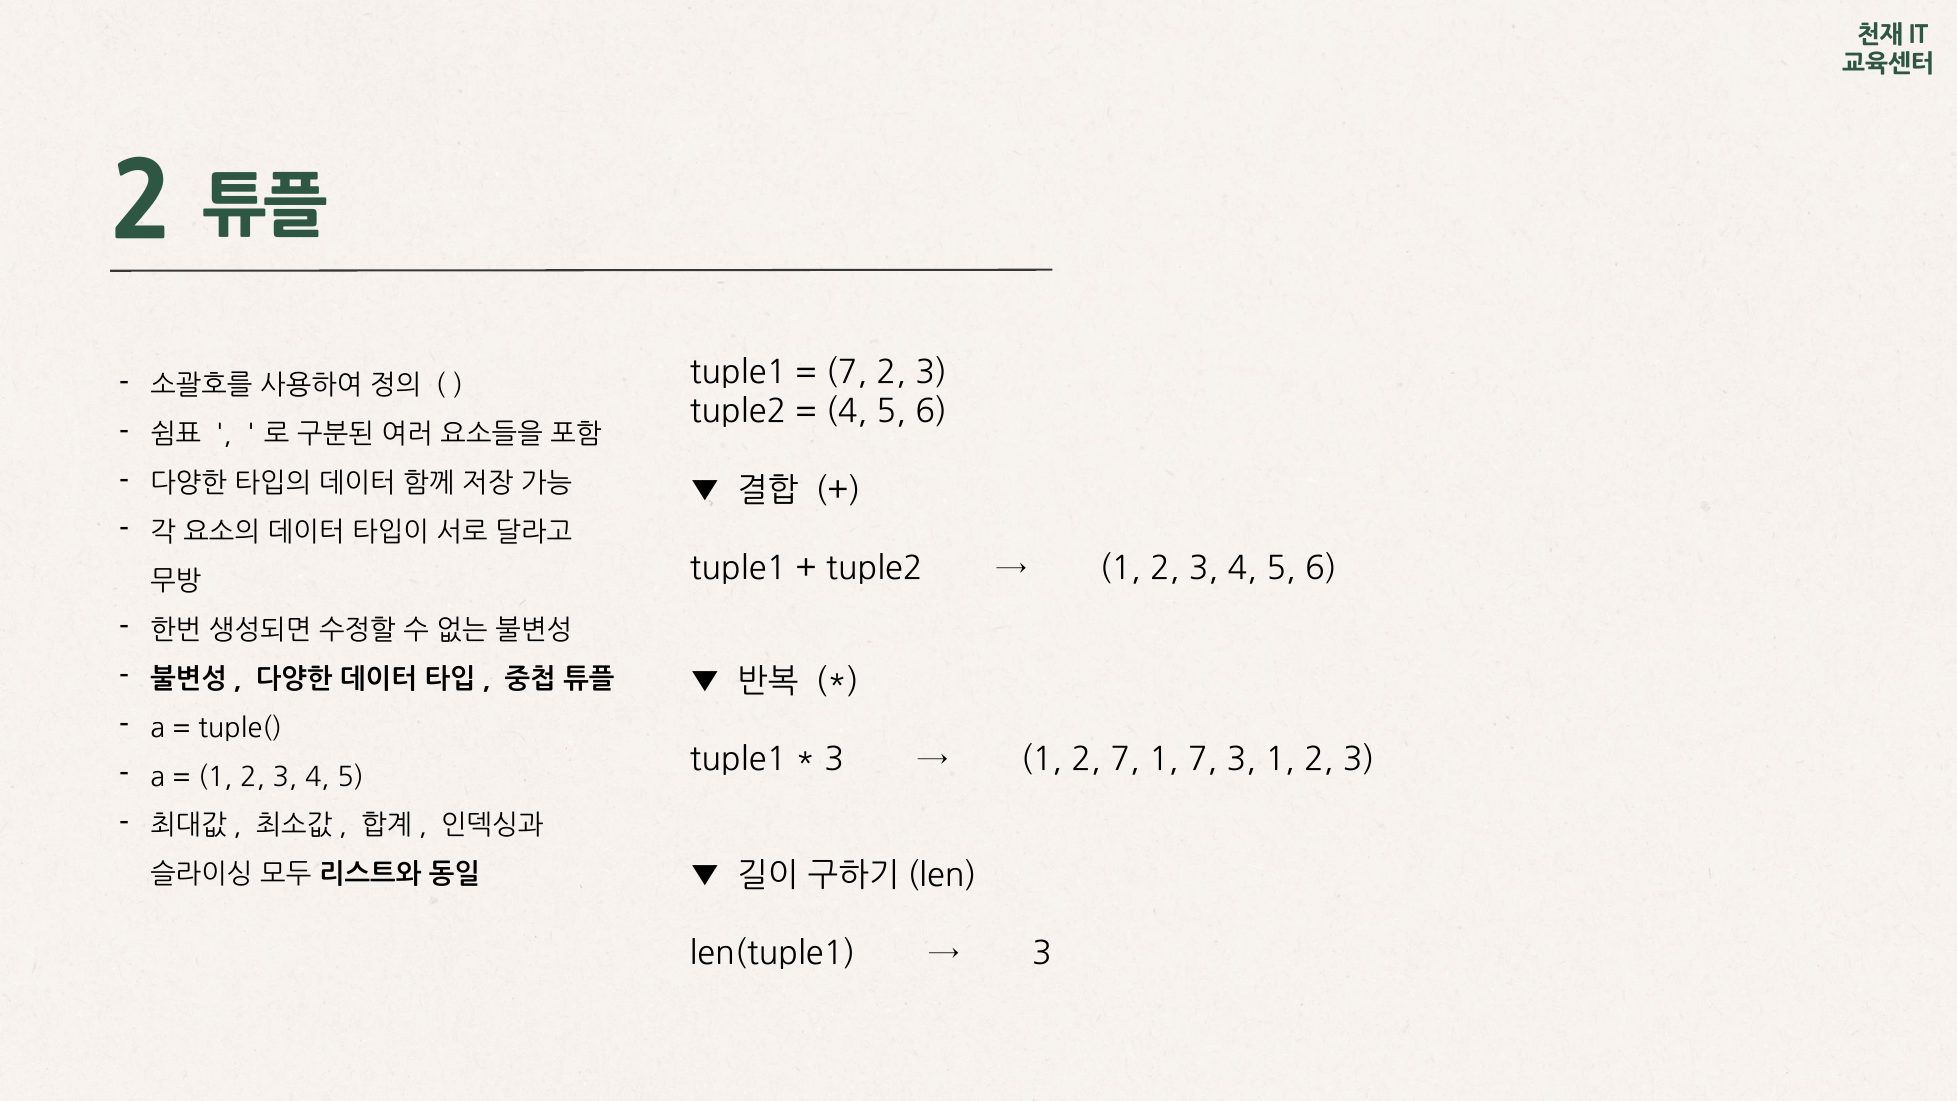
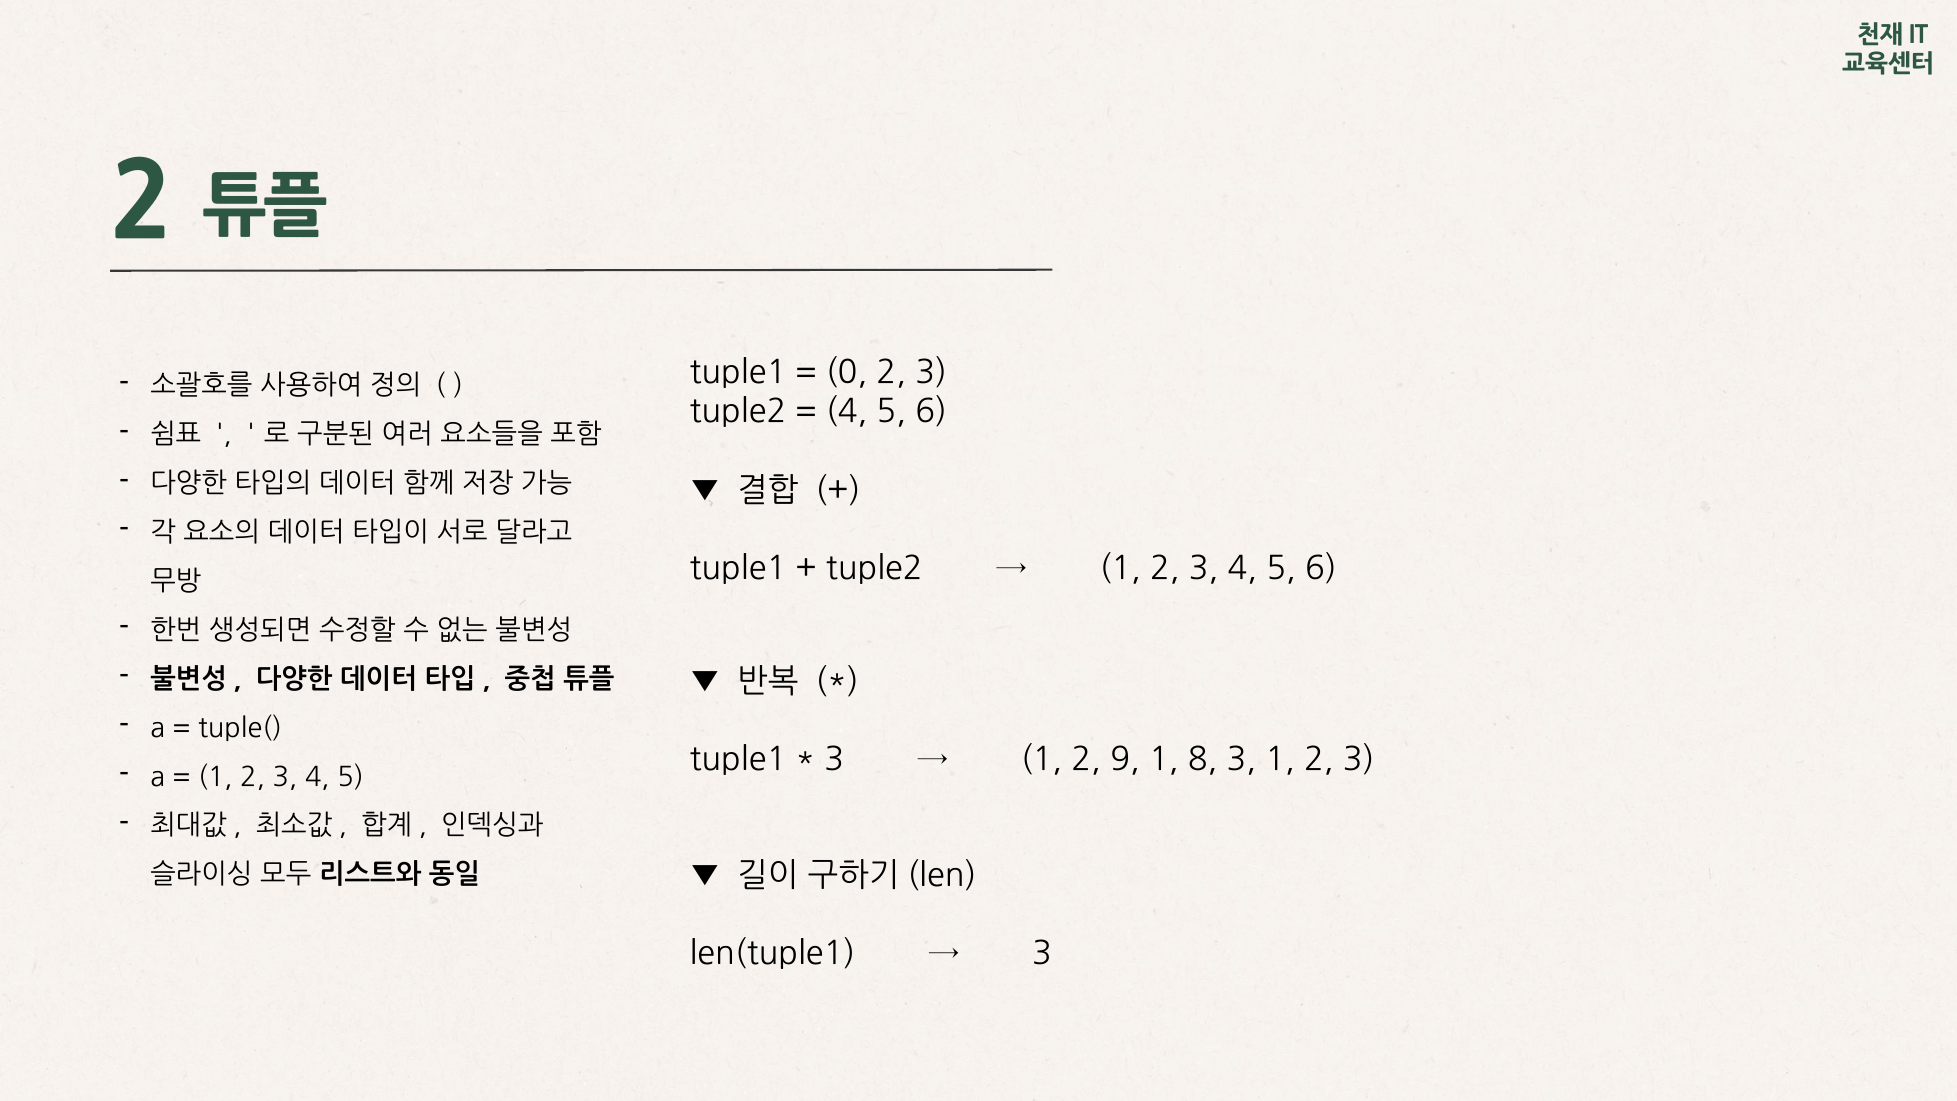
7: 7 -> 0 (847, 373)
2 7: 7 -> 9 (1125, 760)
1 7: 7 -> 8 (1203, 760)
